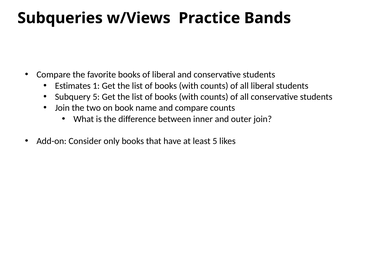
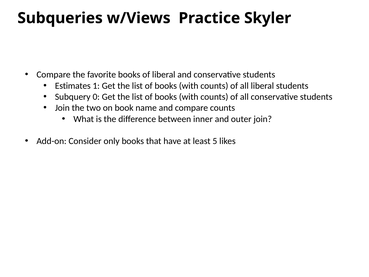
Bands: Bands -> Skyler (268, 18)
Subquery 5: 5 -> 0 (96, 97)
